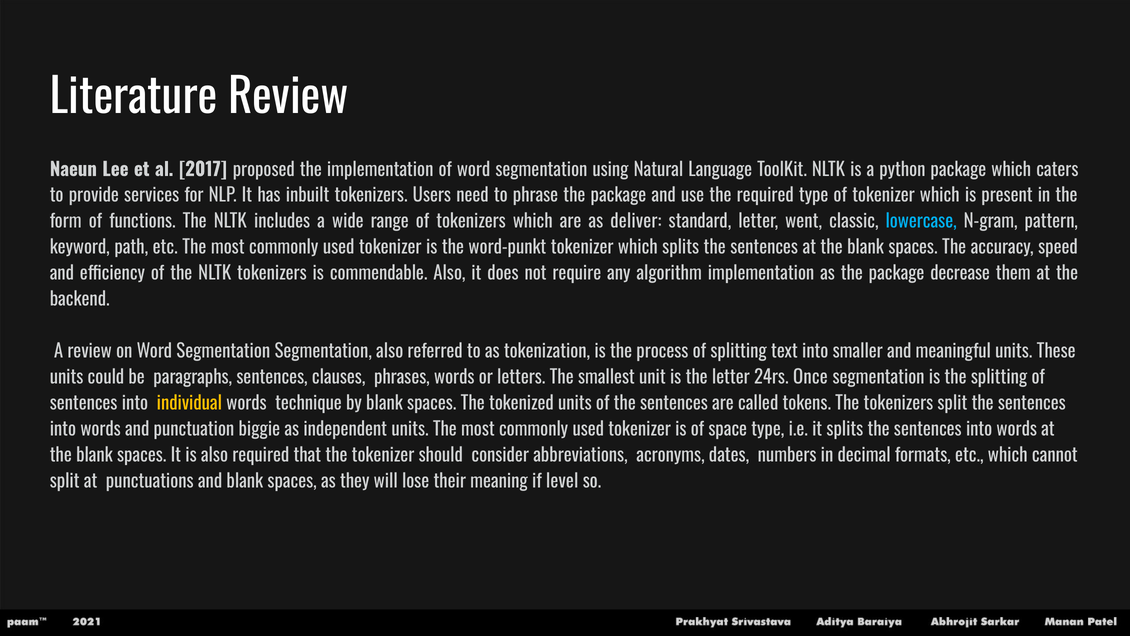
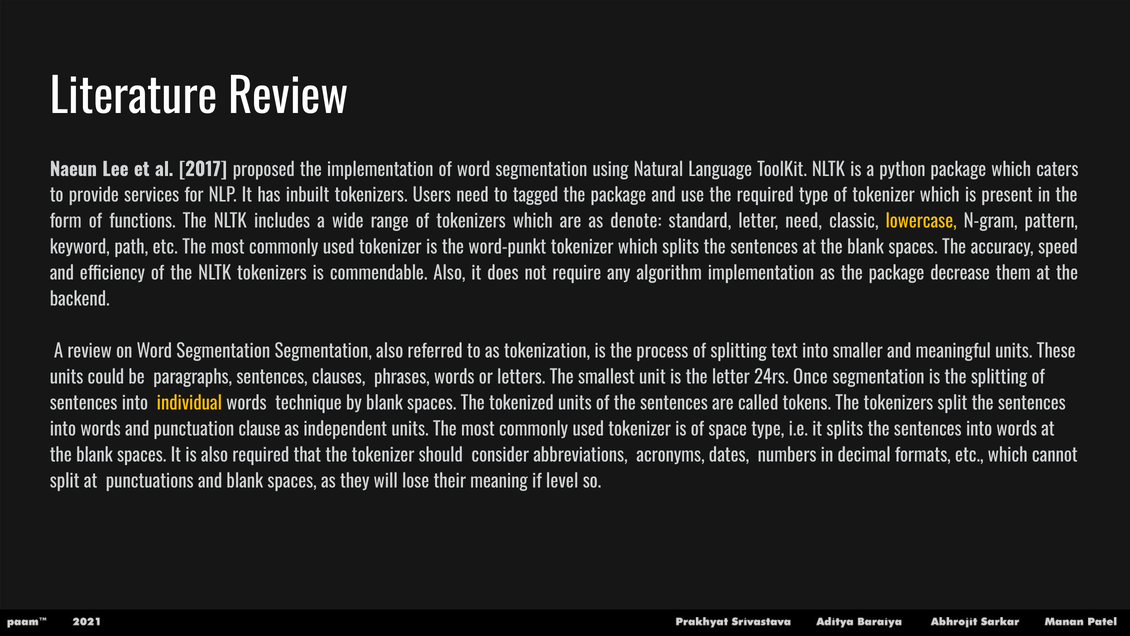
phrase: phrase -> tagged (536, 196)
deliver: deliver -> denote (636, 222)
letter went: went -> need (804, 222)
lowercase colour: light blue -> yellow (921, 222)
biggie: biggie -> clause (259, 430)
